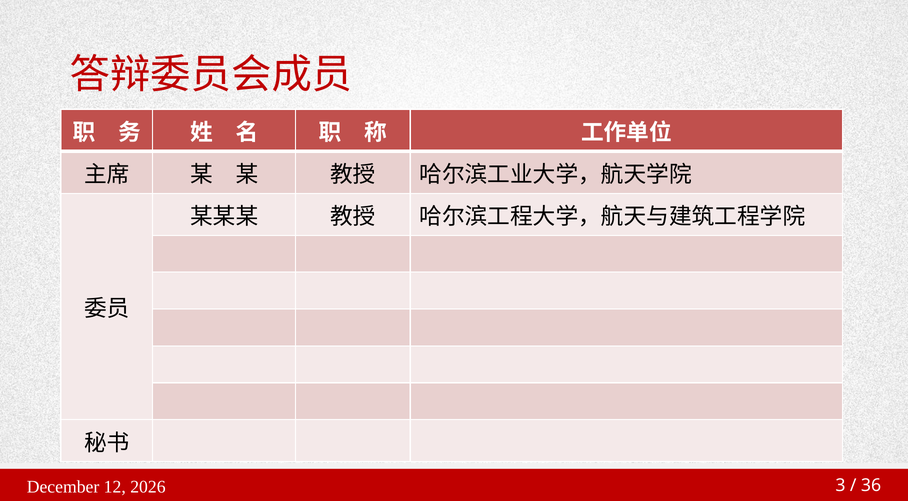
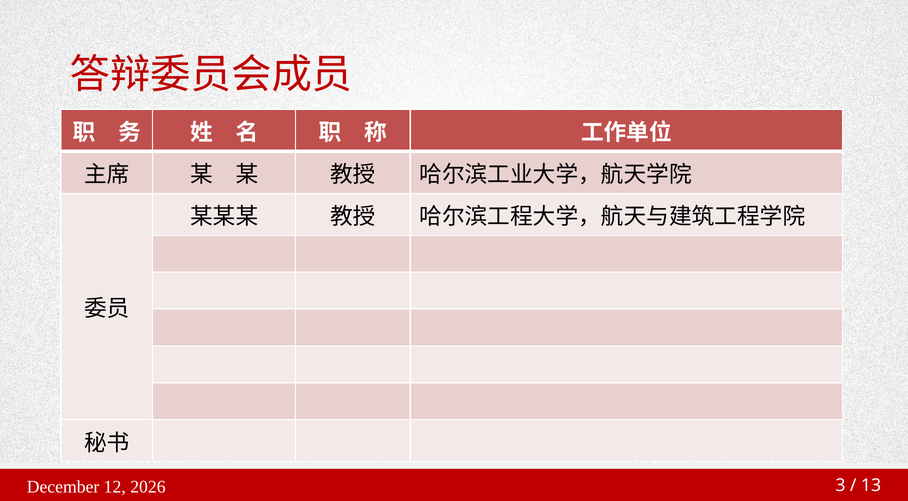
36: 36 -> 13 (871, 485)
